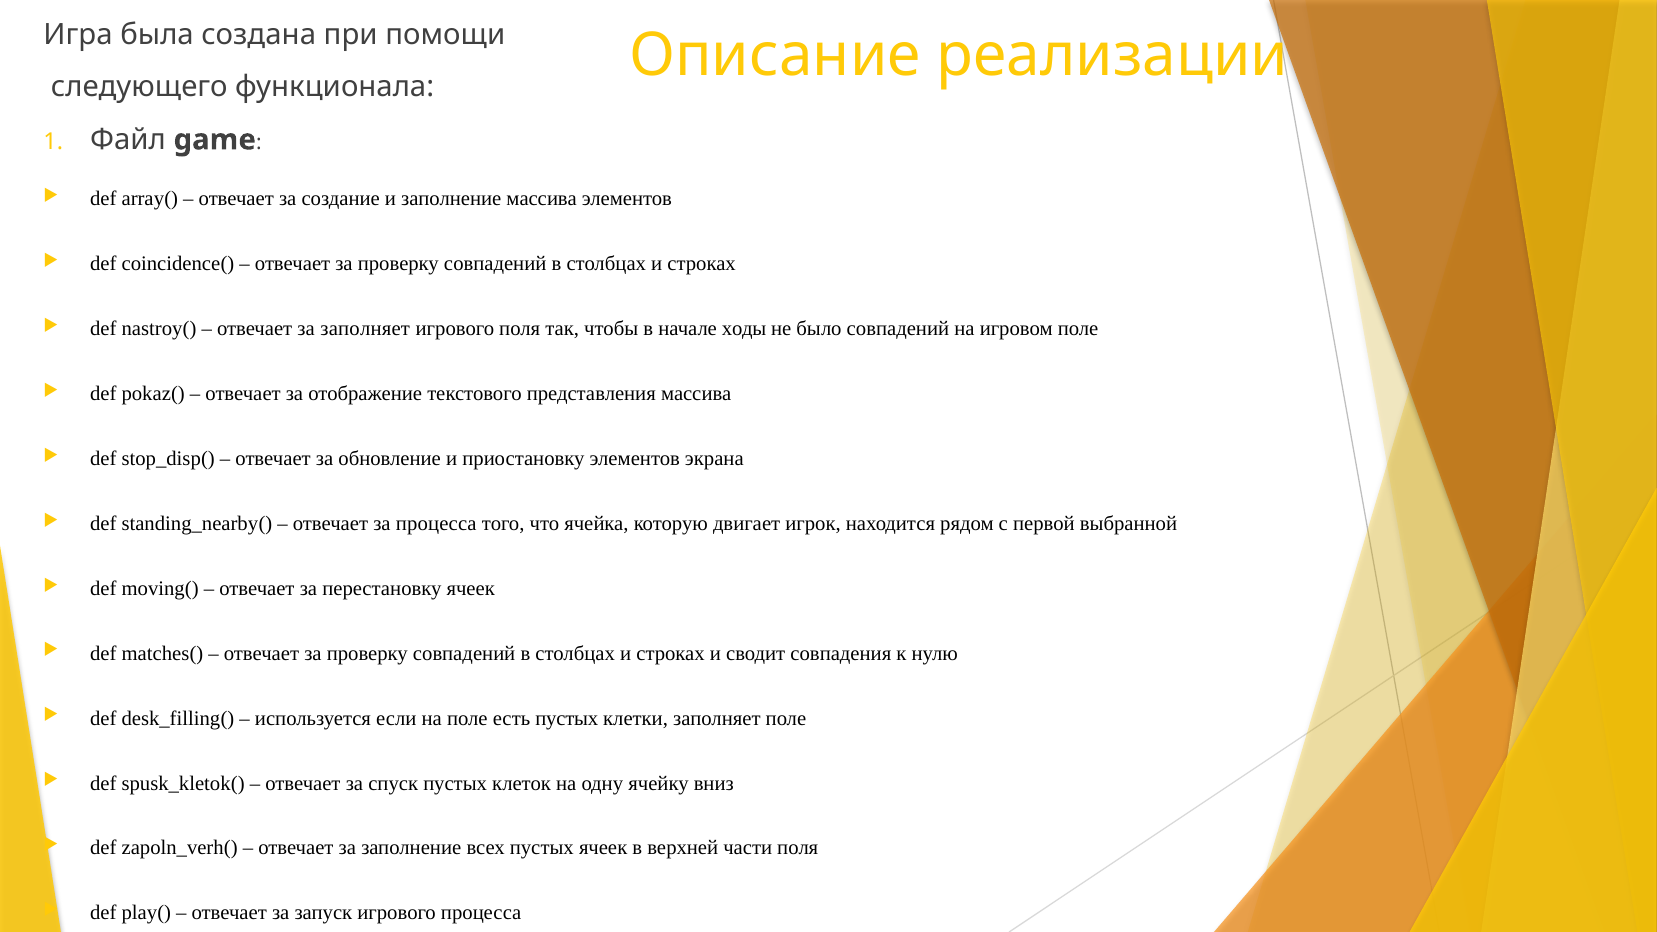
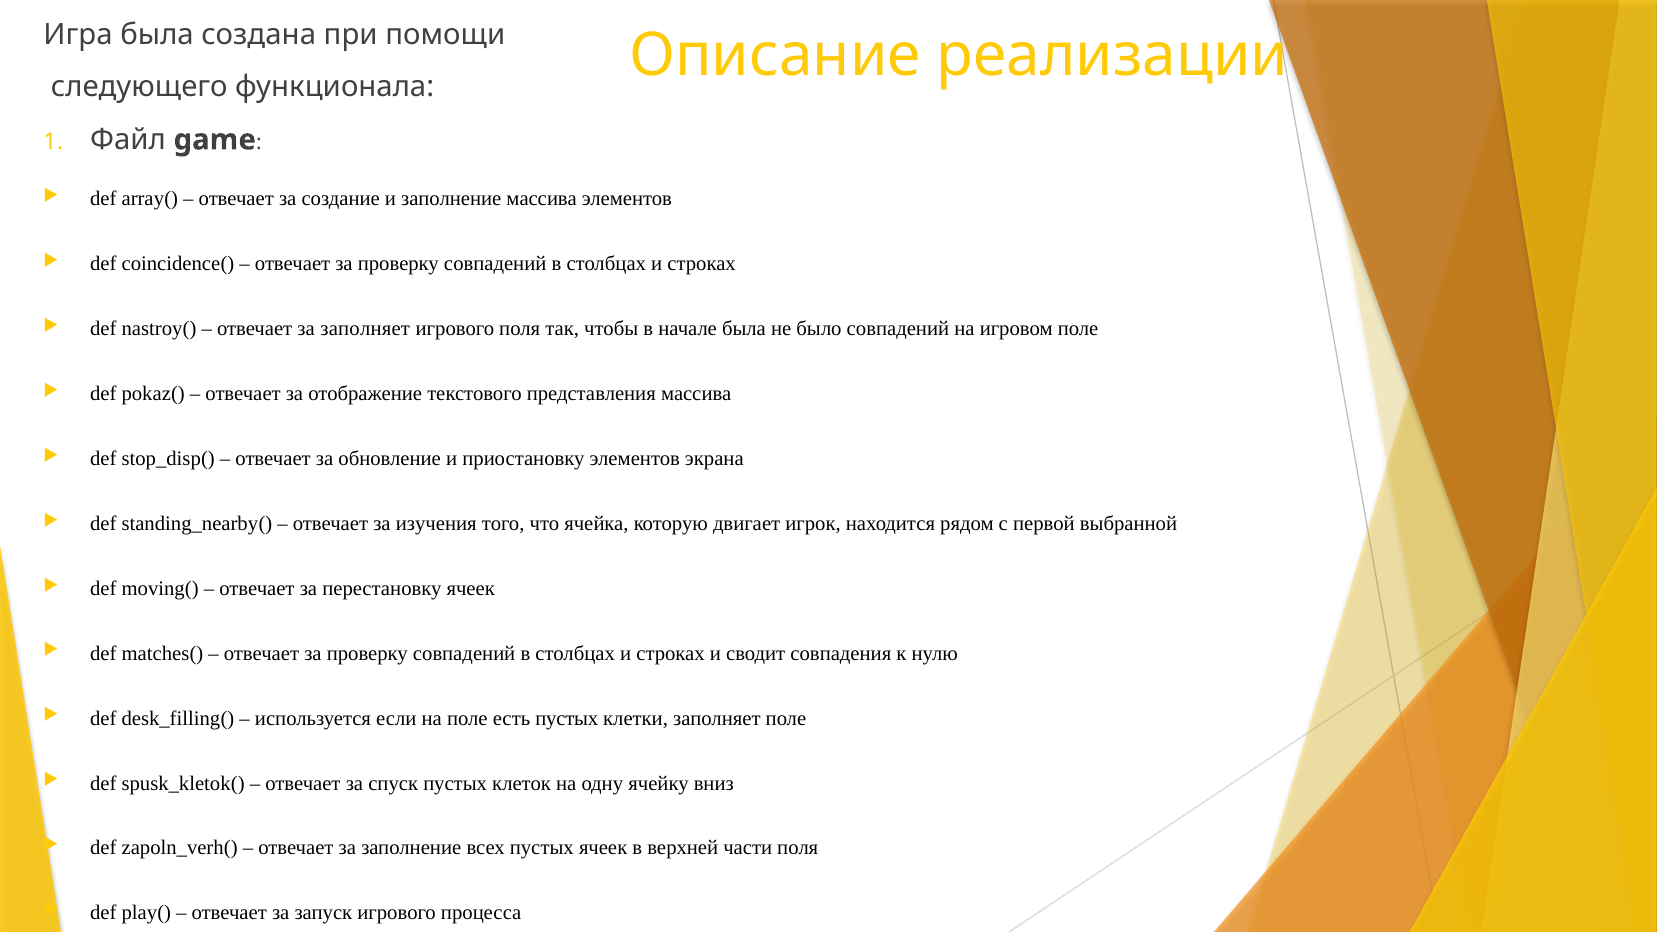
начале ходы: ходы -> была (744, 329)
за процесса: процесса -> изучения (436, 524)
